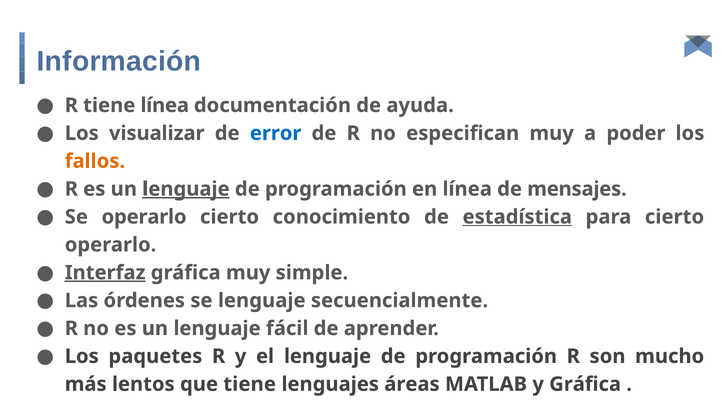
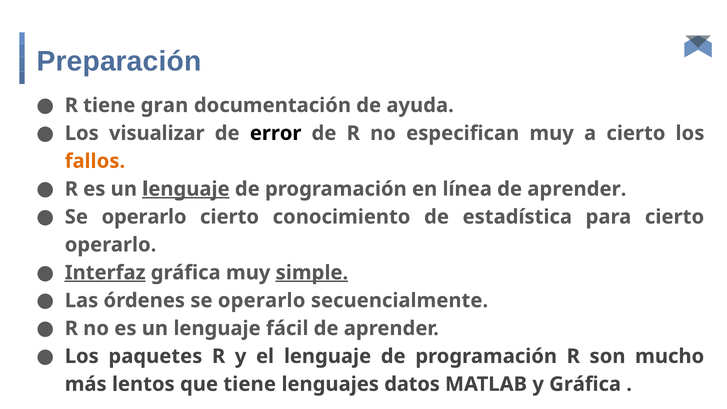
Información: Información -> Preparación (119, 62)
tiene línea: línea -> gran (164, 105)
error colour: blue -> black (276, 133)
a poder: poder -> cierto (636, 133)
línea de mensajes: mensajes -> aprender (577, 189)
estadística underline: present -> none (517, 217)
simple underline: none -> present (312, 273)
órdenes se lenguaje: lenguaje -> operarlo (262, 301)
áreas: áreas -> datos (412, 384)
